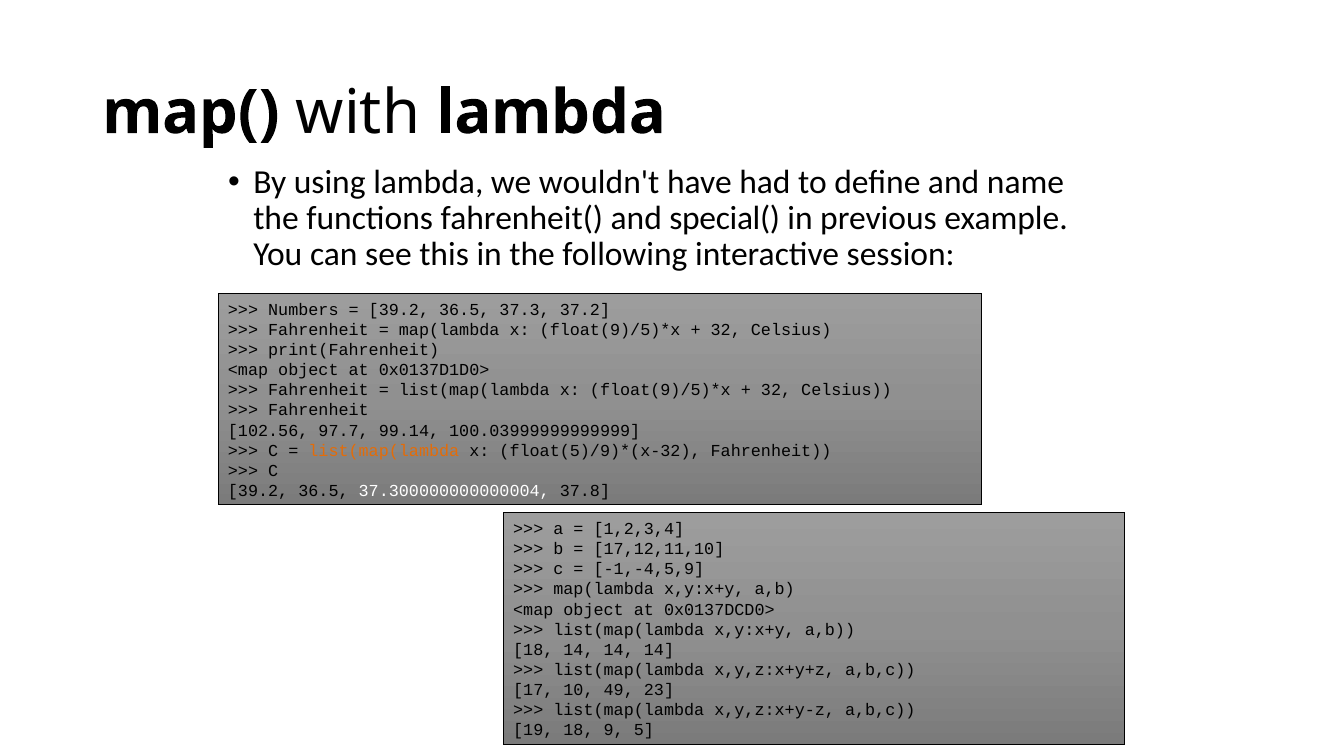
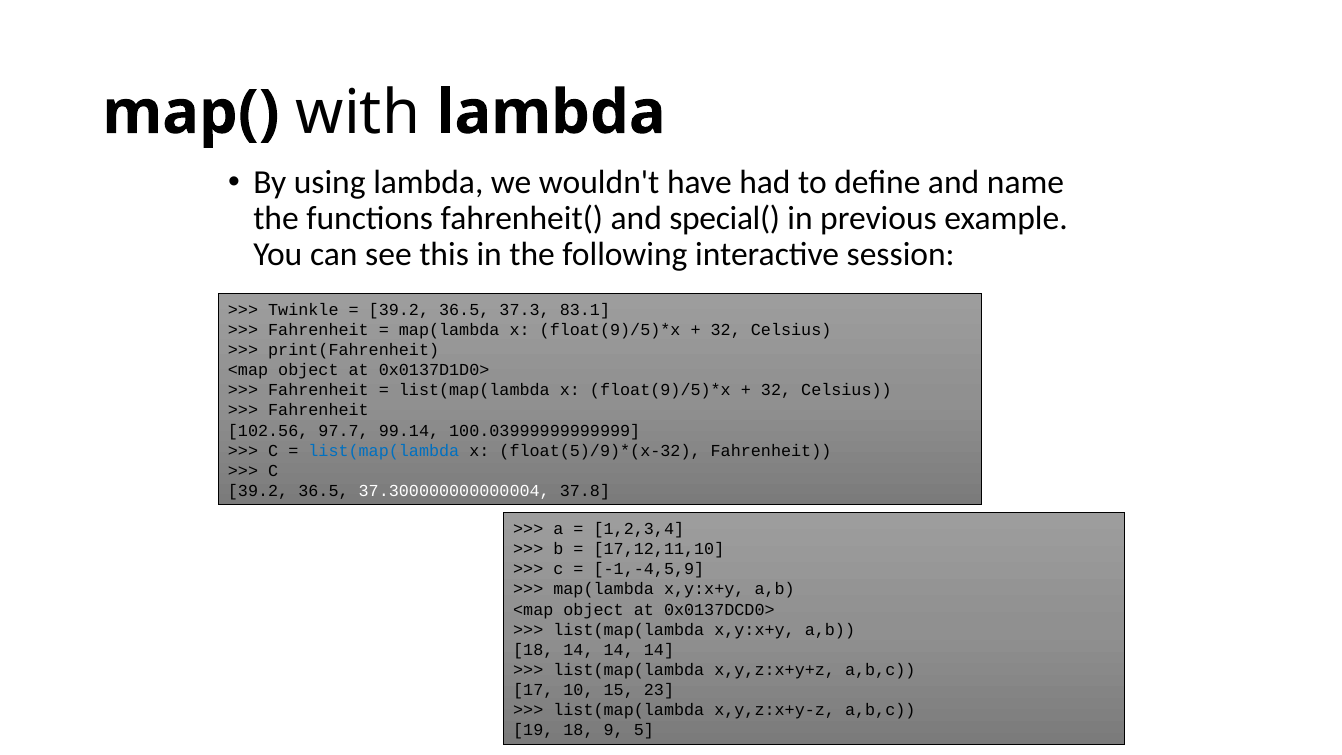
Numbers: Numbers -> Twinkle (303, 310)
37.2: 37.2 -> 83.1 (585, 310)
list(map(lambda colour: orange -> blue (384, 451)
49: 49 -> 15 (619, 690)
